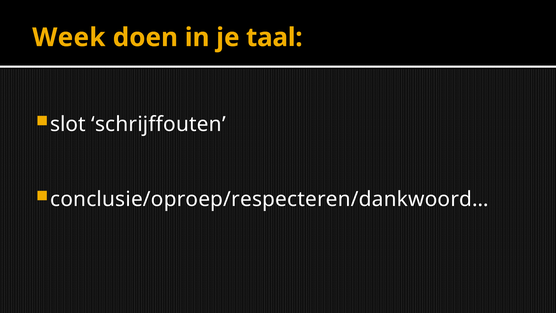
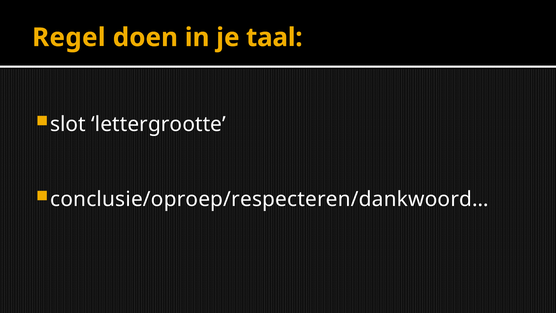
Week: Week -> Regel (69, 37)
schrijffouten: schrijffouten -> lettergrootte (158, 124)
